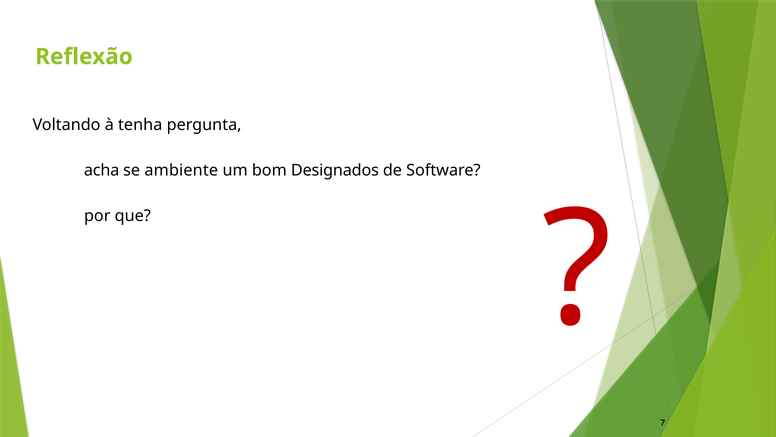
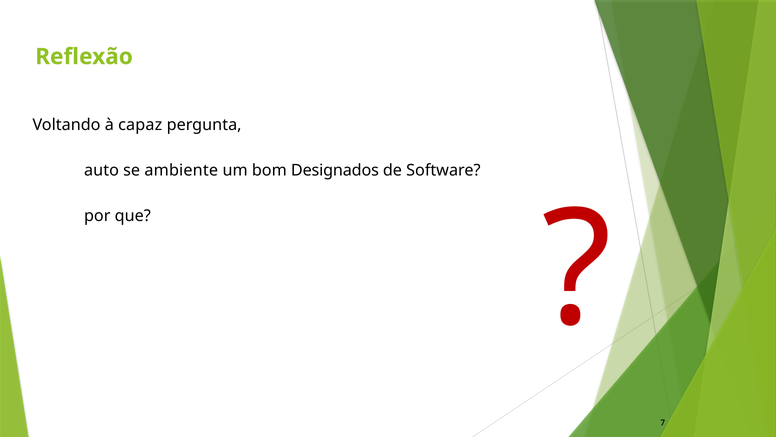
tenha: tenha -> capaz (140, 125)
acha: acha -> auto (102, 170)
